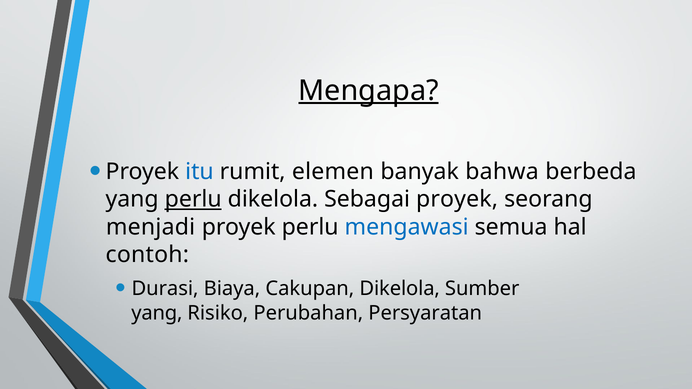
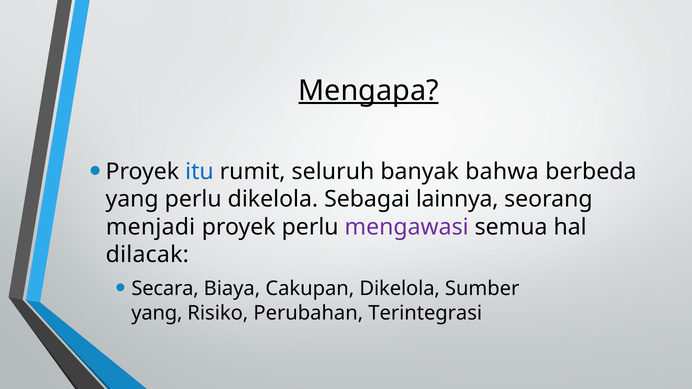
elemen: elemen -> seluruh (333, 172)
perlu underline: present -> none (193, 199)
Sebagai proyek: proyek -> lainnya (457, 199)
mengawasi colour: blue -> purple (407, 227)
contoh: contoh -> dilacak (147, 255)
Durasi: Durasi -> Secara (165, 289)
Persyaratan: Persyaratan -> Terintegrasi (425, 313)
